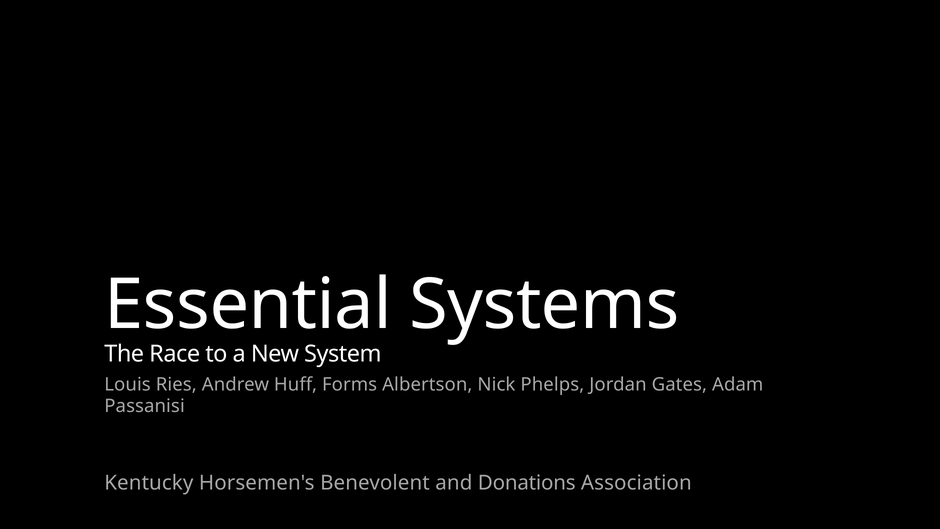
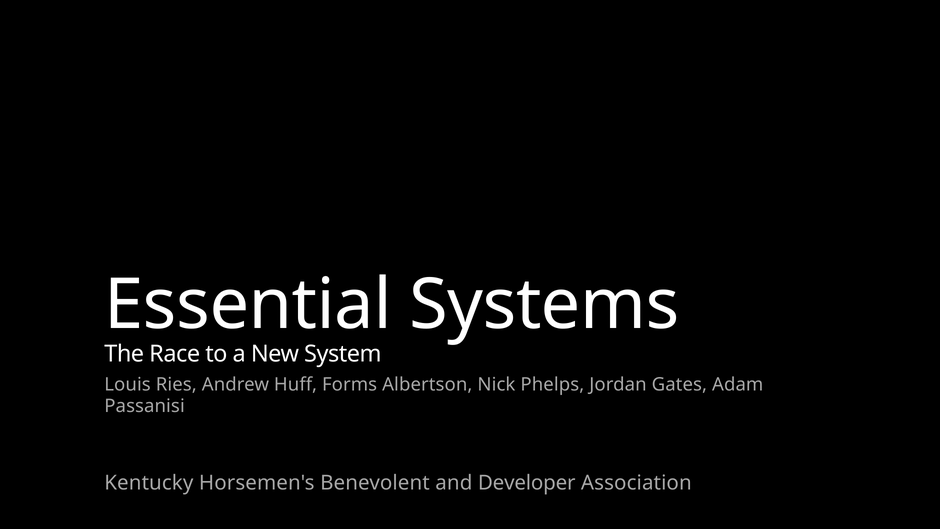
Donations: Donations -> Developer (527, 483)
